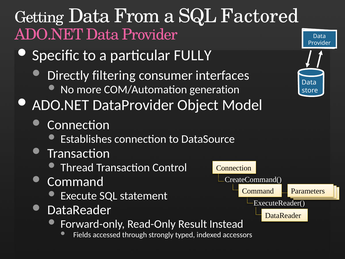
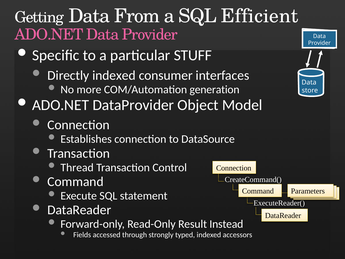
Factored: Factored -> Efficient (260, 16)
FULLY: FULLY -> STUFF (193, 55)
Directly filtering: filtering -> indexed (114, 75)
